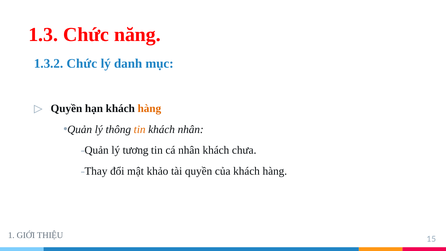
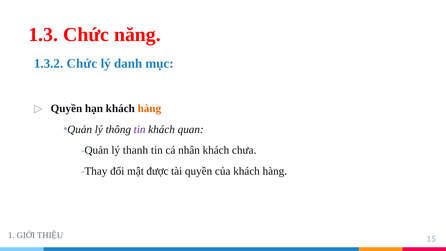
tin colour: orange -> purple (140, 129)
khách nhân: nhân -> quan (191, 129)
tương: tương -> thanh (135, 150)
khảo: khảo -> được (158, 171)
